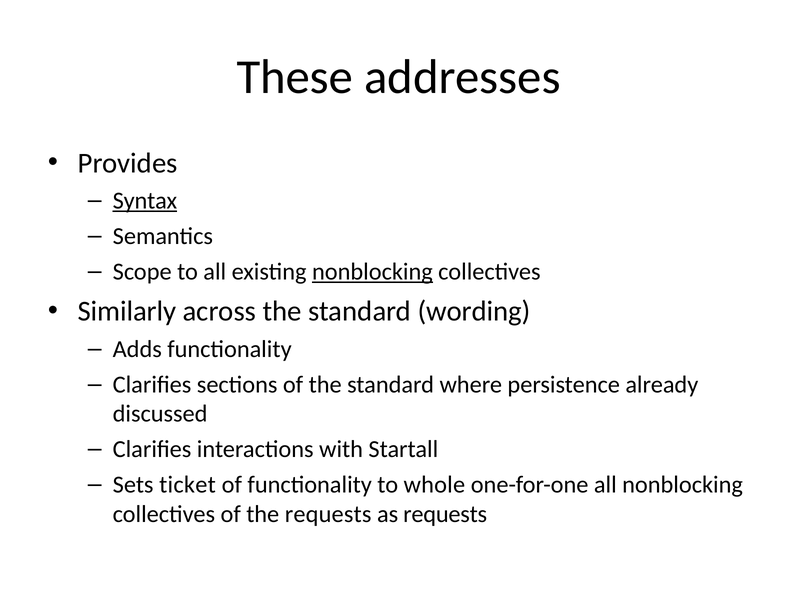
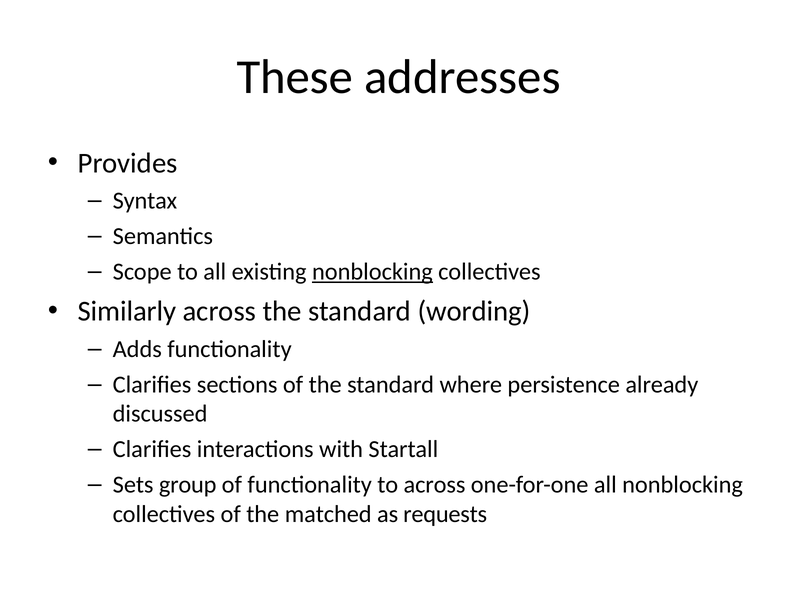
Syntax underline: present -> none (145, 201)
ticket: ticket -> group (188, 484)
to whole: whole -> across (435, 484)
the requests: requests -> matched (328, 514)
